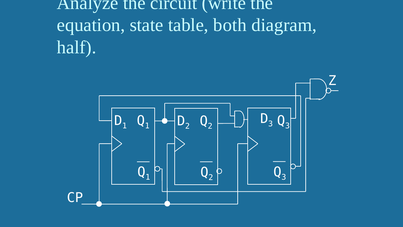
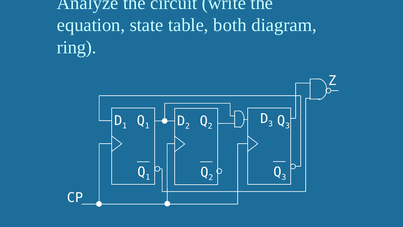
half: half -> ring (77, 47)
